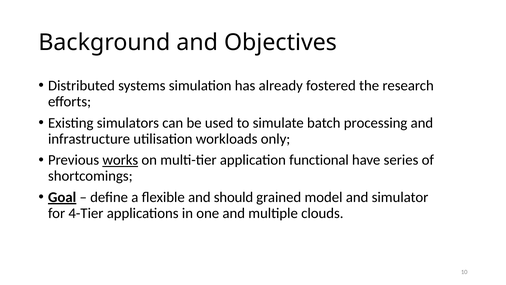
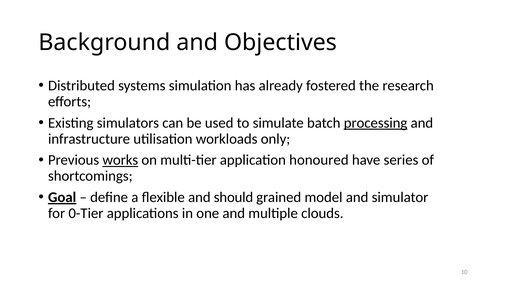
processing underline: none -> present (376, 123)
functional: functional -> honoured (319, 160)
4-Tier: 4-Tier -> 0-Tier (86, 213)
